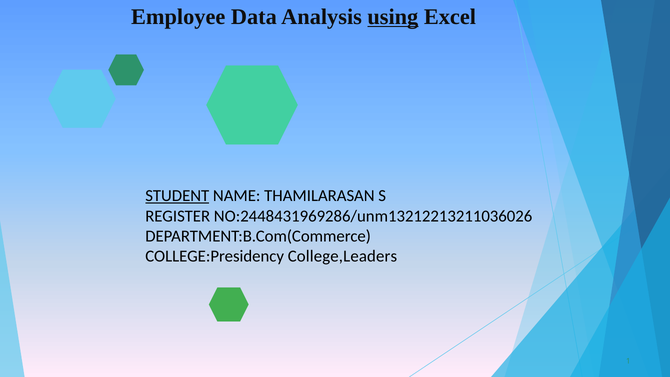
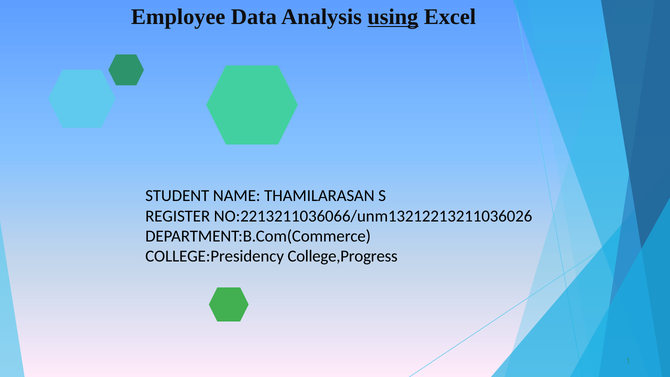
STUDENT underline: present -> none (177, 196)
NO:2448431969286/unm13212213211036026: NO:2448431969286/unm13212213211036026 -> NO:2213211036066/unm13212213211036026 (373, 216)
College,Leaders: College,Leaders -> College,Progress (343, 256)
